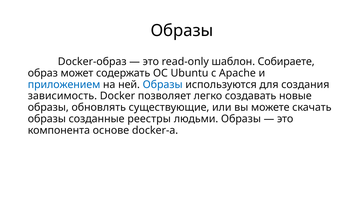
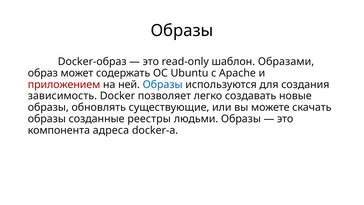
Собираете: Собираете -> Образами (286, 62)
приложением colour: blue -> red (64, 84)
основе: основе -> адреса (111, 130)
